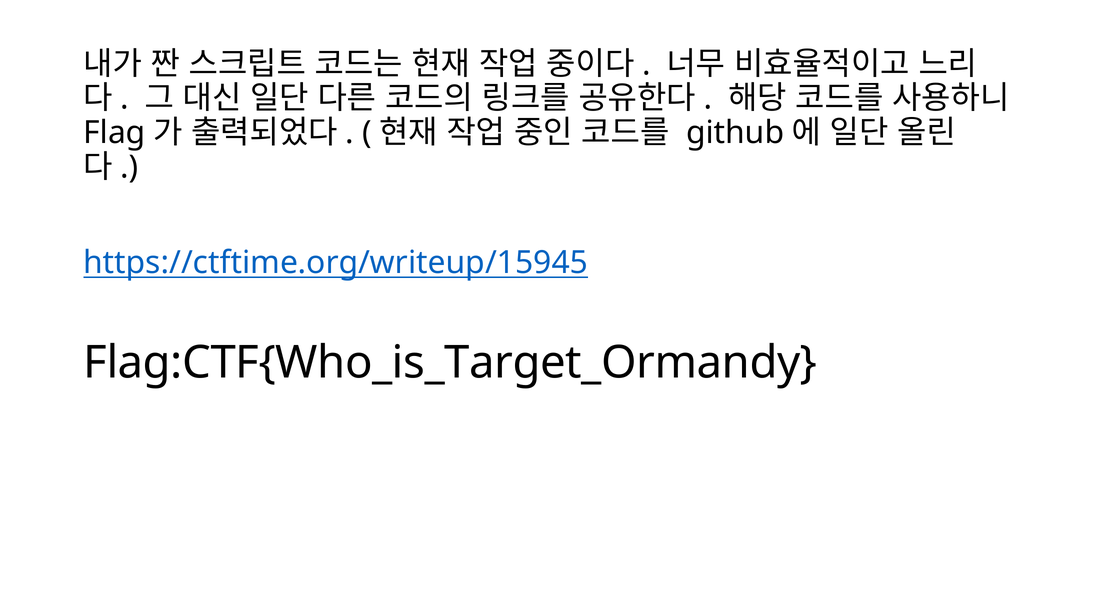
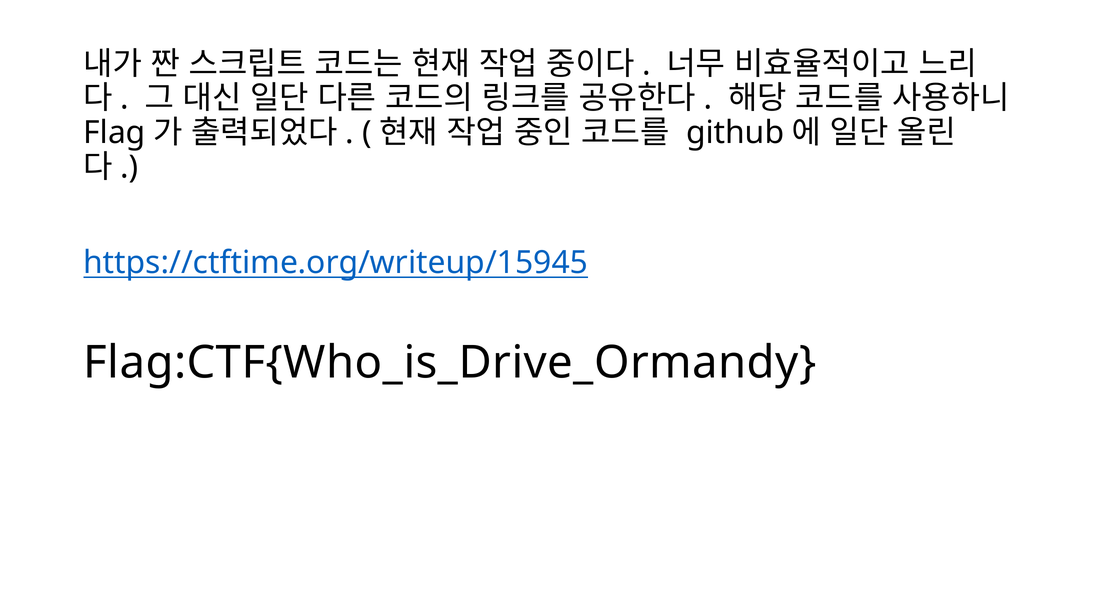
Flag:CTF{Who_is_Target_Ormandy: Flag:CTF{Who_is_Target_Ormandy -> Flag:CTF{Who_is_Drive_Ormandy (450, 362)
